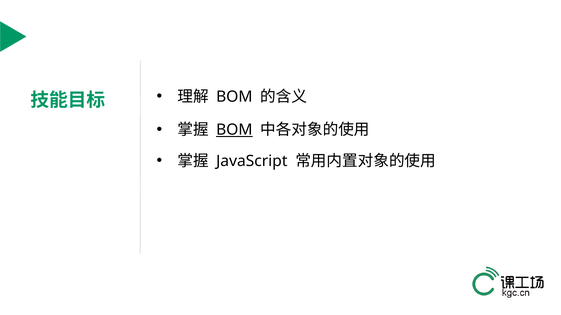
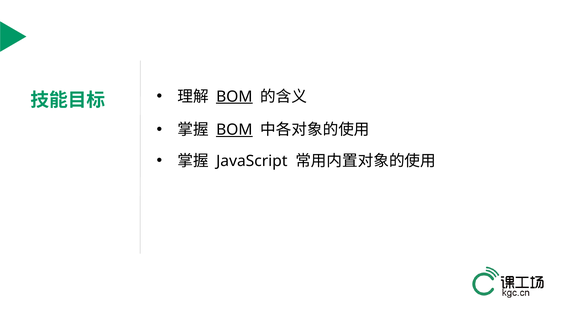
BOM underline: none -> present (234, 97)
